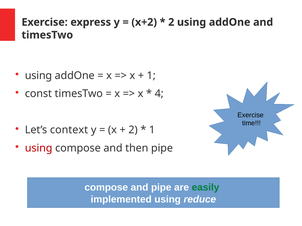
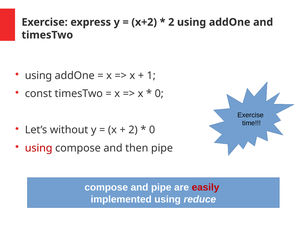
4: 4 -> 0 (159, 94)
context: context -> without (69, 130)
1: 1 -> 0 (152, 130)
easily colour: green -> red (206, 188)
